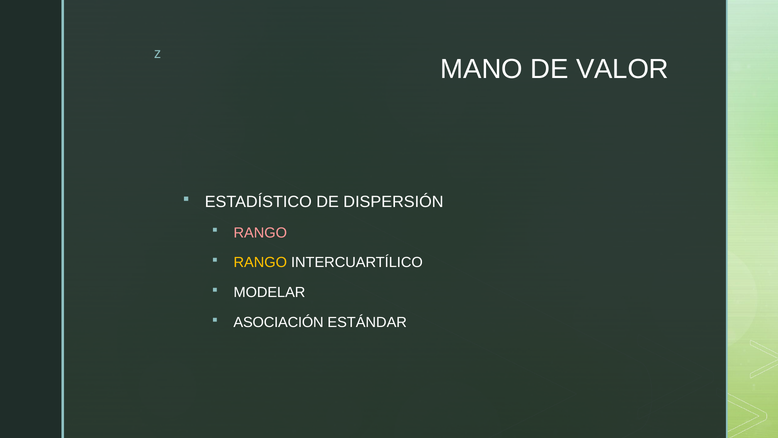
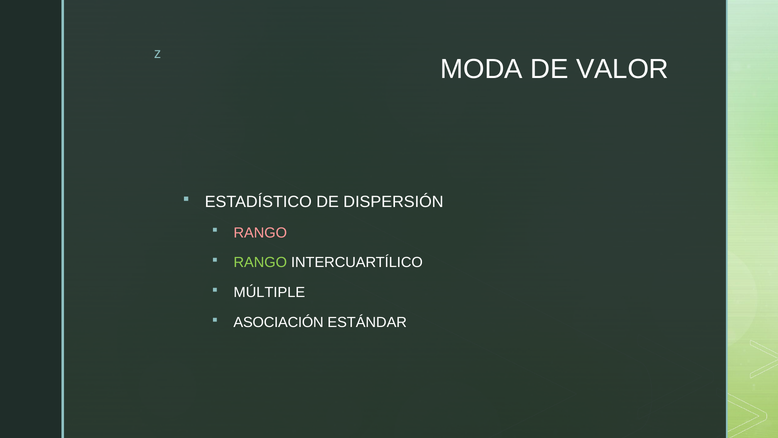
MANO: MANO -> MODA (482, 69)
RANGO colour: yellow -> light green (260, 262)
MODELAR: MODELAR -> MÚLTIPLE (269, 292)
